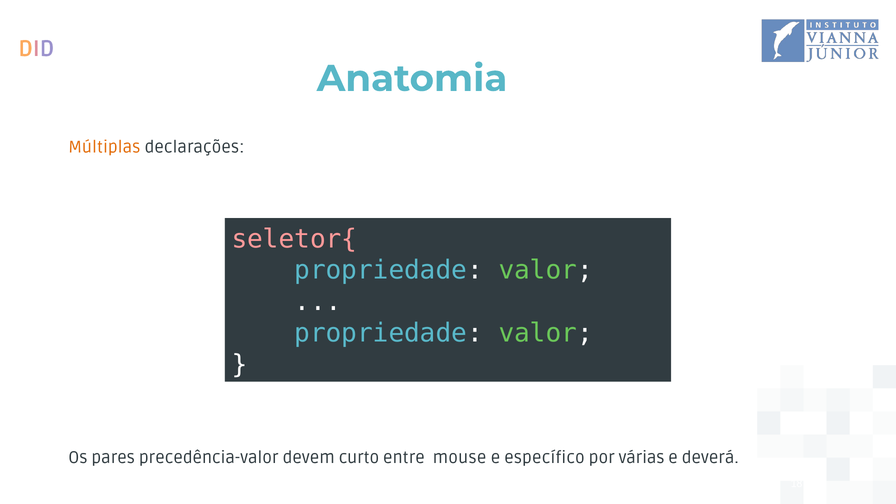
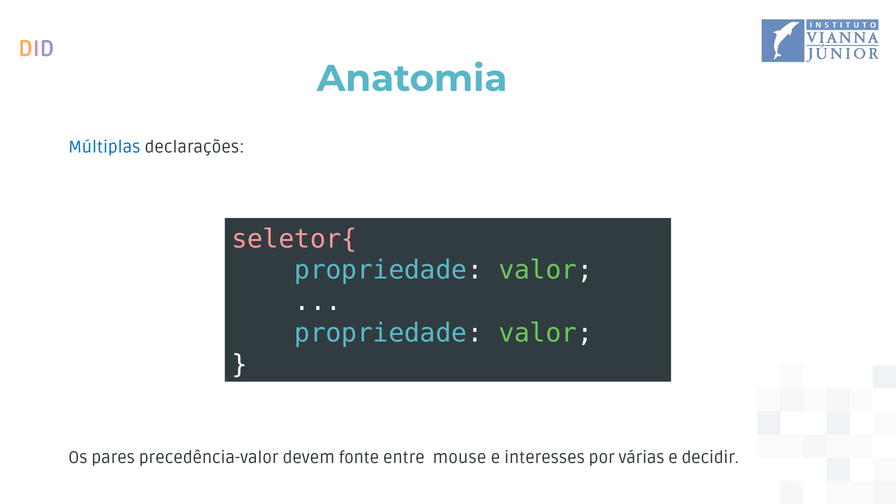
Múltiplas colour: orange -> blue (104, 147)
curto: curto -> fonte (359, 458)
específico: específico -> interesses (545, 458)
deverá: deverá -> decidir (710, 458)
